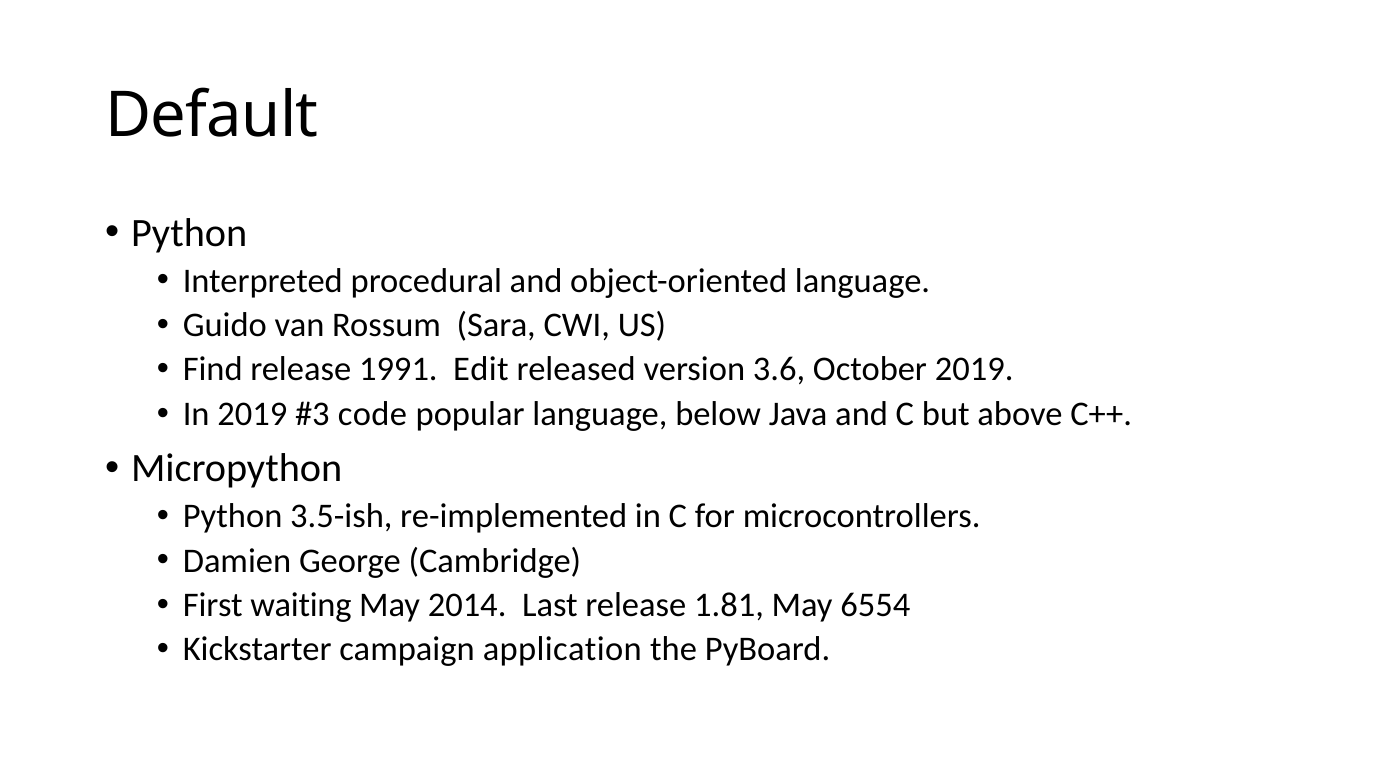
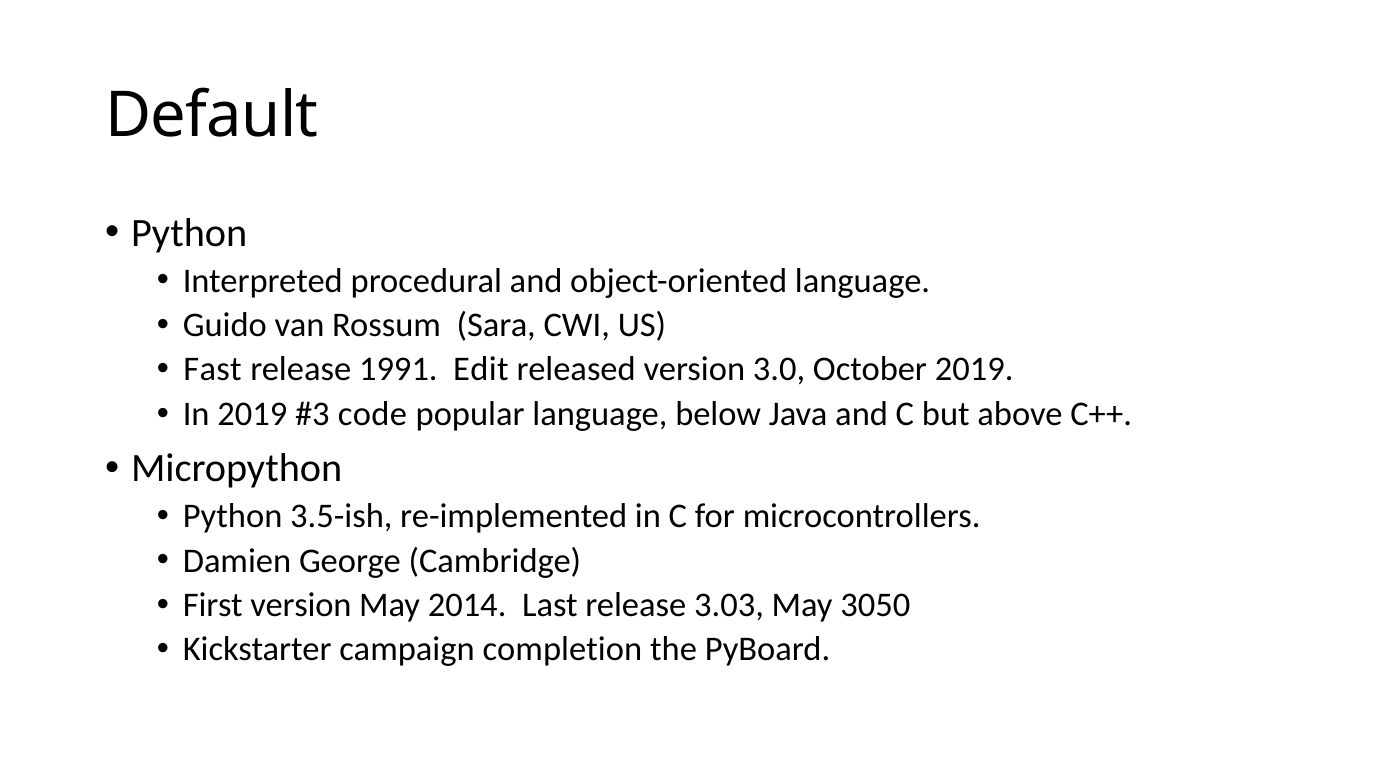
Find: Find -> Fast (213, 370)
3.6: 3.6 -> 3.0 (779, 370)
First waiting: waiting -> version (301, 605)
1.81: 1.81 -> 3.03 (729, 605)
6554: 6554 -> 3050 (875, 605)
application: application -> completion (562, 650)
